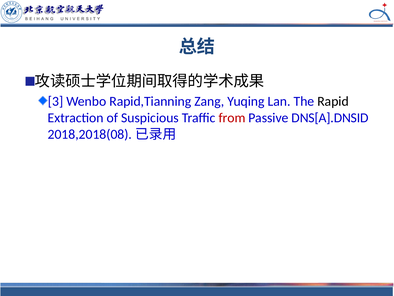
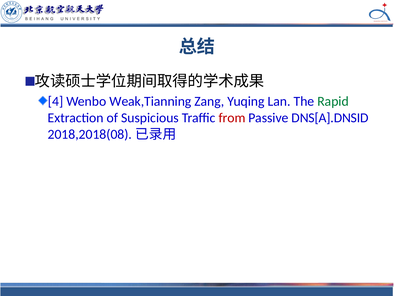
3: 3 -> 4 (56, 101)
Rapid,Tianning: Rapid,Tianning -> Weak,Tianning (150, 101)
Rapid colour: black -> green (333, 101)
